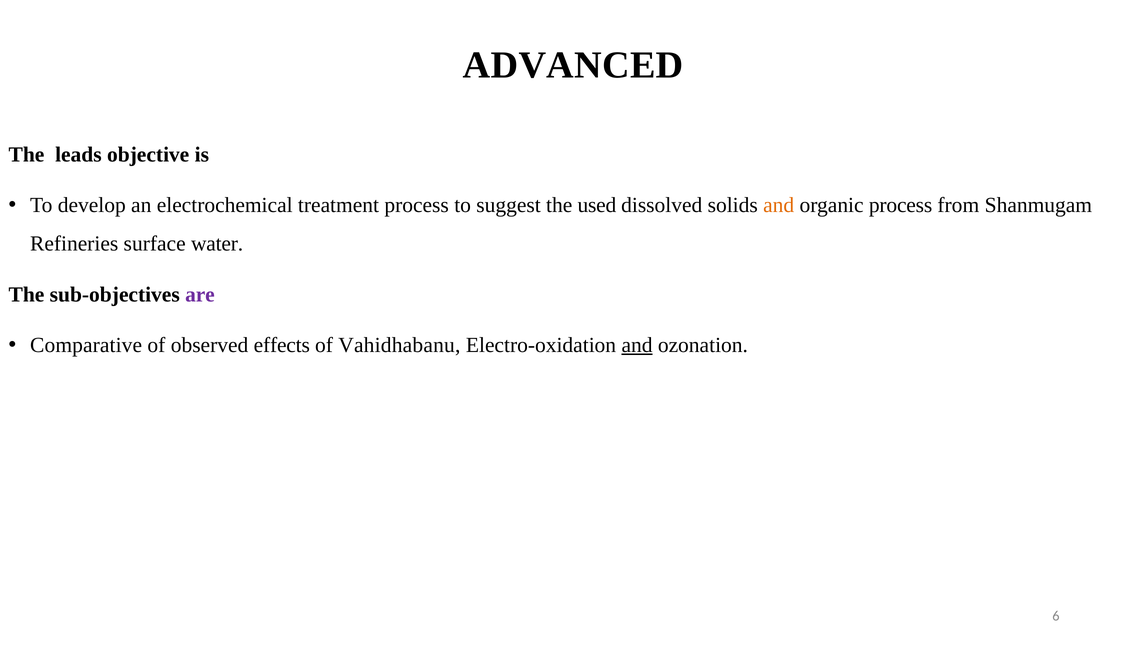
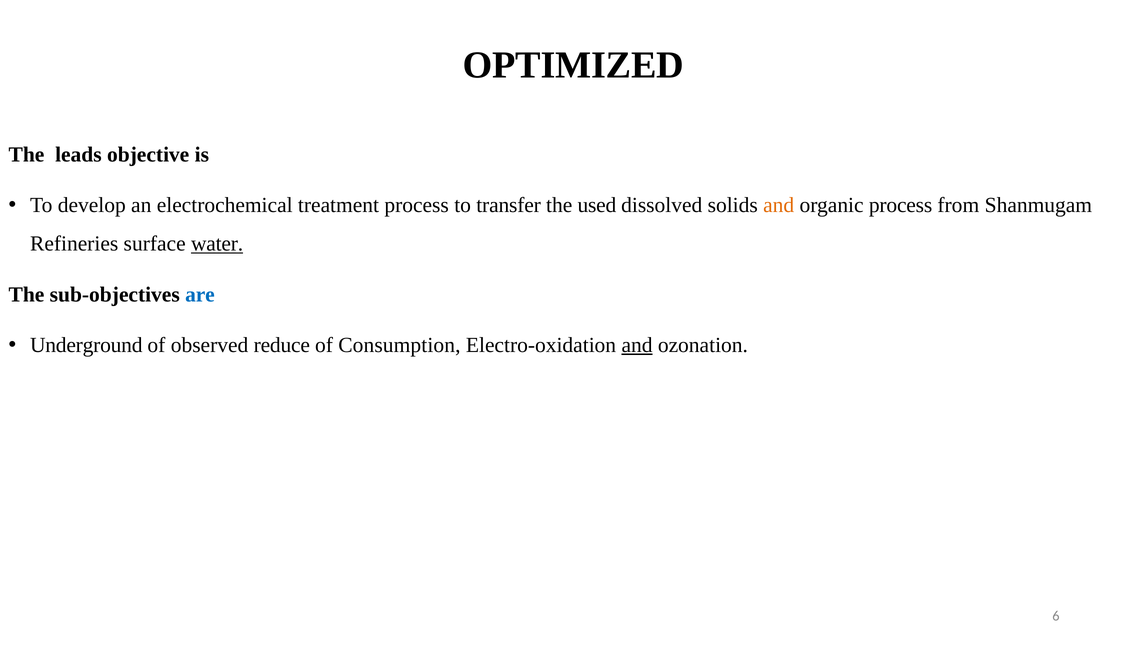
ADVANCED: ADVANCED -> OPTIMIZED (573, 65)
suggest: suggest -> transfer (509, 205)
water underline: none -> present (217, 244)
are colour: purple -> blue (200, 295)
Comparative: Comparative -> Underground (86, 345)
effects: effects -> reduce (282, 345)
Vahidhabanu: Vahidhabanu -> Consumption (399, 345)
